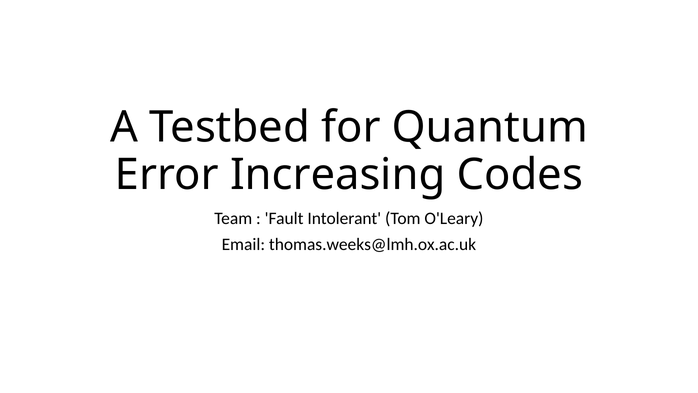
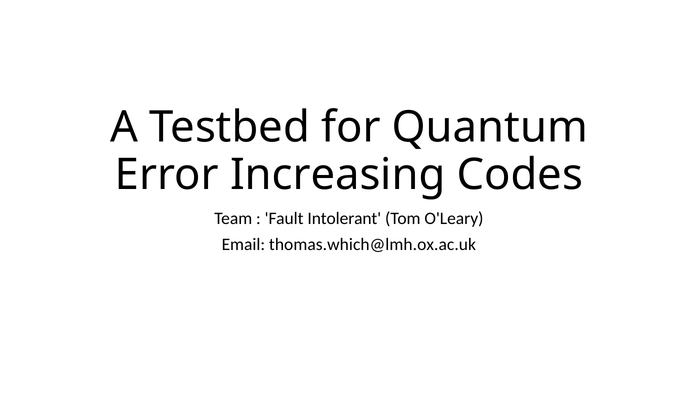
thomas.weeks@lmh.ox.ac.uk: thomas.weeks@lmh.ox.ac.uk -> thomas.which@lmh.ox.ac.uk (372, 244)
